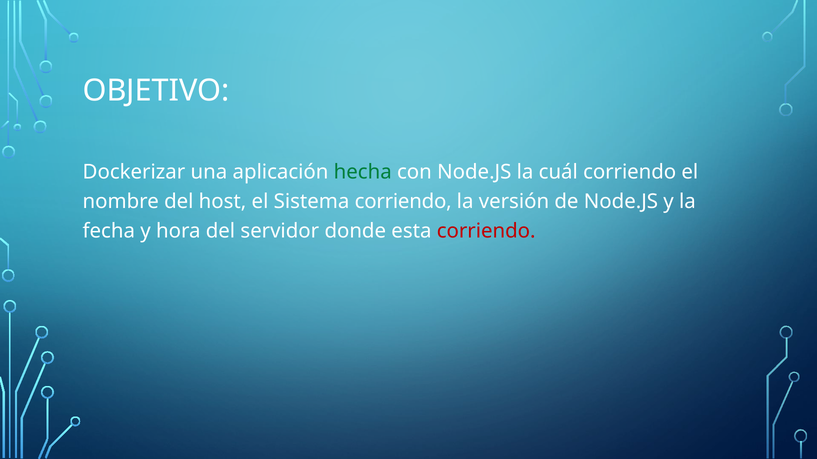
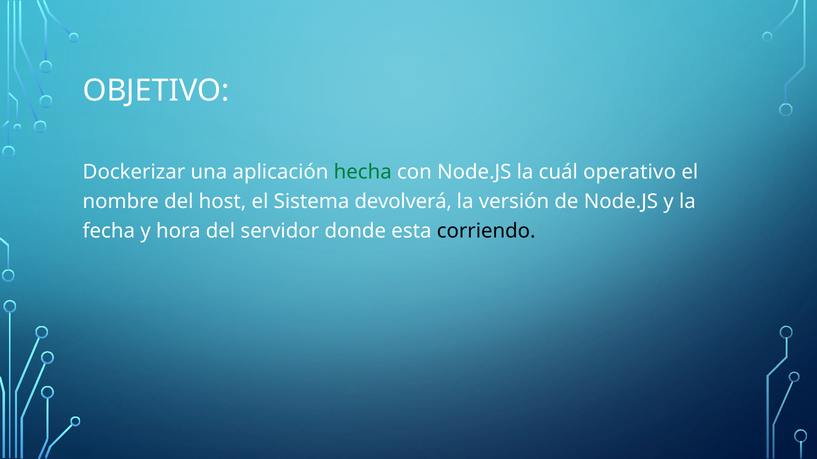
cuál corriendo: corriendo -> operativo (630, 172)
Sistema corriendo: corriendo -> devolverá (403, 202)
corriendo colour: red -> black (486, 231)
